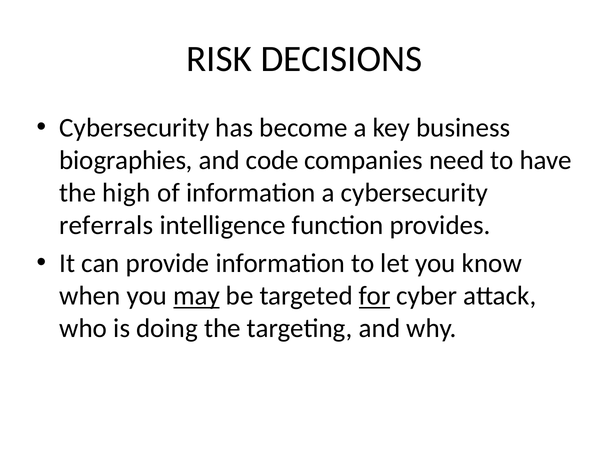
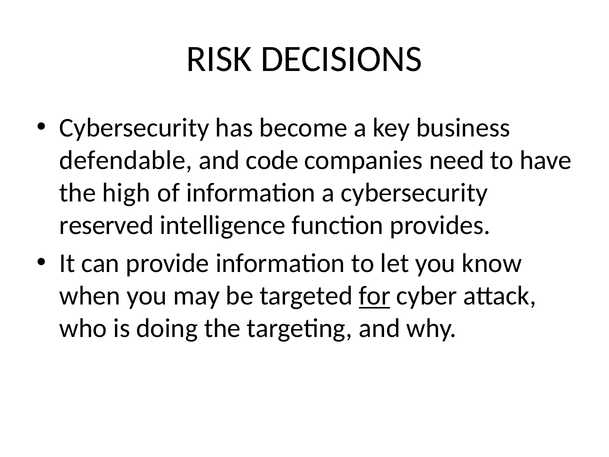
biographies: biographies -> defendable (126, 160)
referrals: referrals -> reserved (107, 225)
may underline: present -> none (197, 296)
